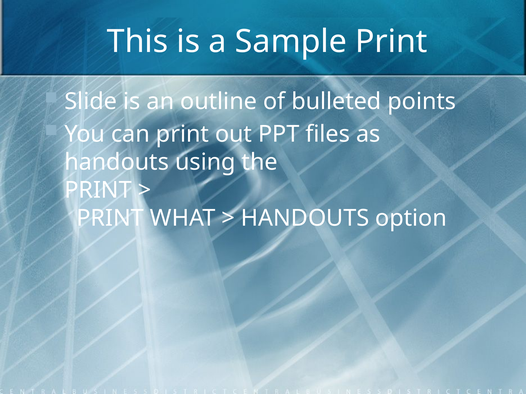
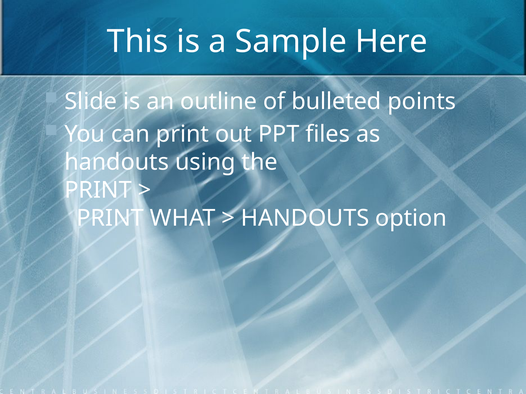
Sample Print: Print -> Here (391, 42)
